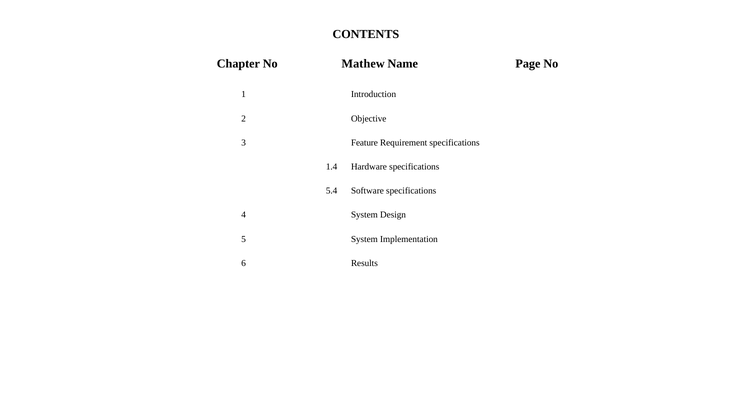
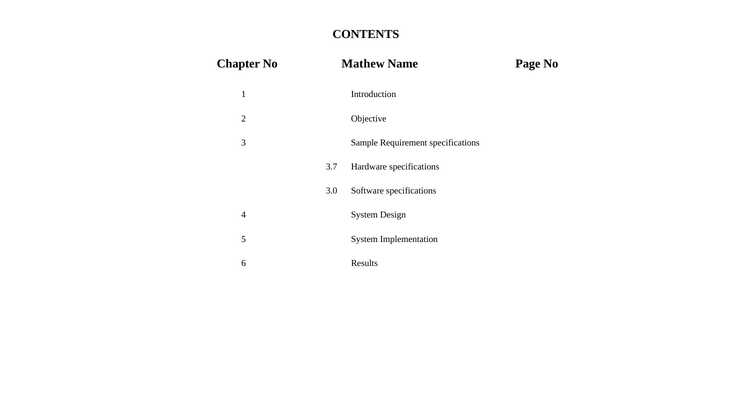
Feature: Feature -> Sample (364, 143)
1.4: 1.4 -> 3.7 (332, 167)
5.4: 5.4 -> 3.0 (332, 191)
